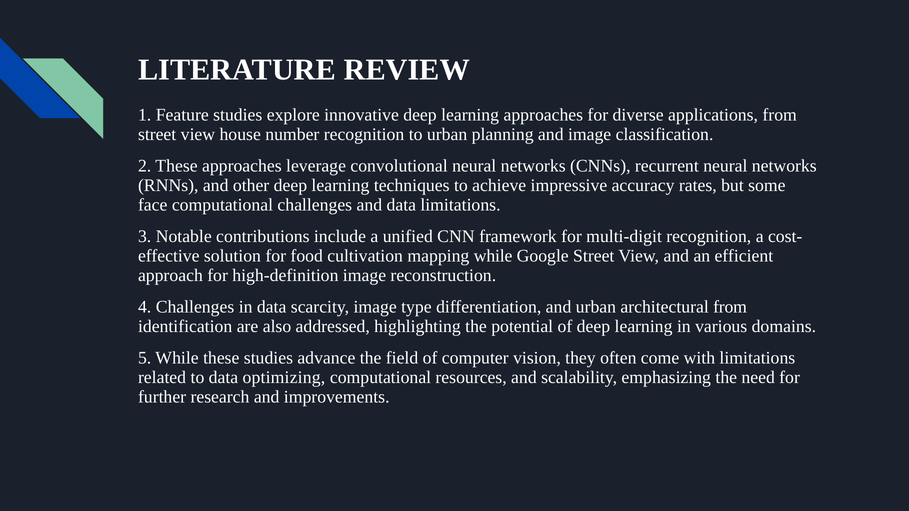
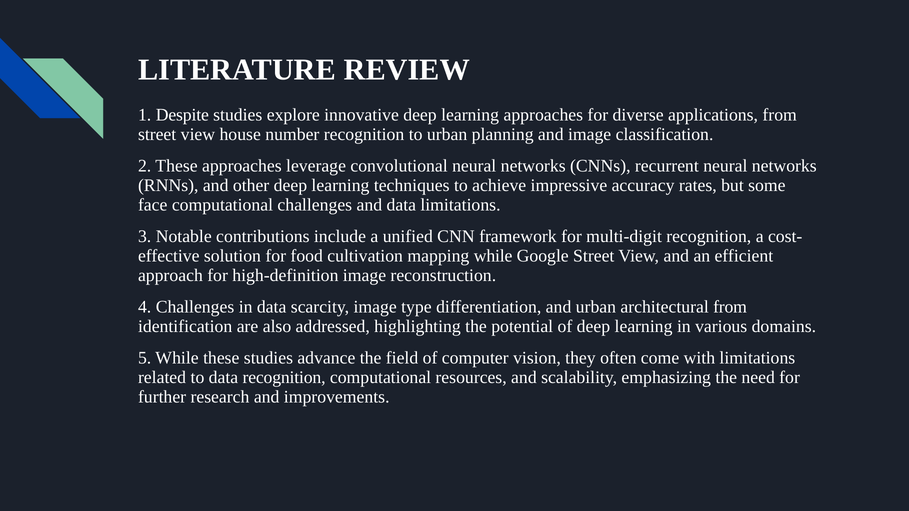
Feature: Feature -> Despite (182, 115)
data optimizing: optimizing -> recognition (284, 378)
